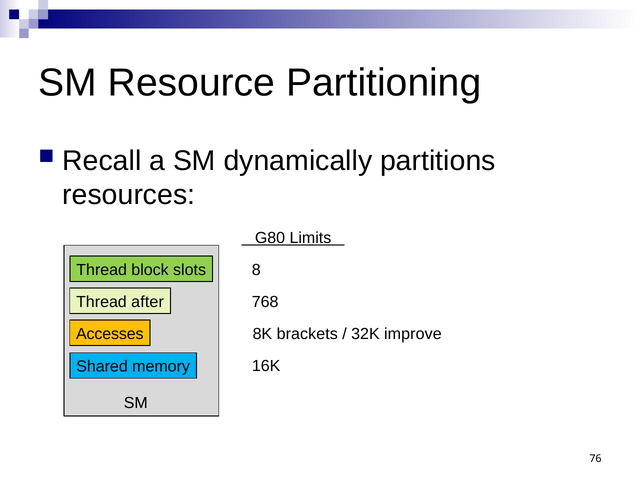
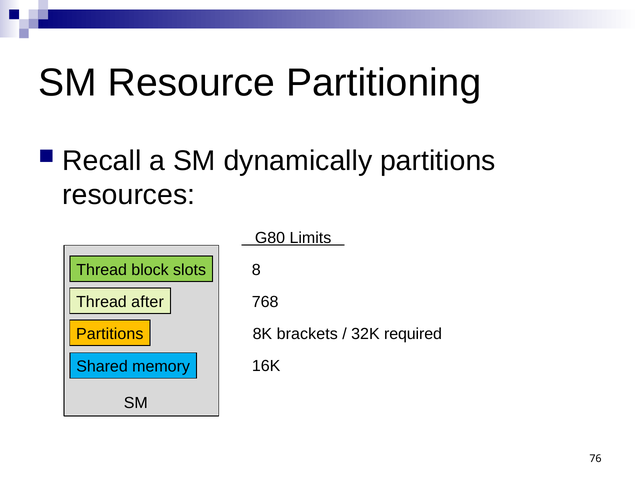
Accesses: Accesses -> Partitions (110, 334)
improve: improve -> required (413, 334)
